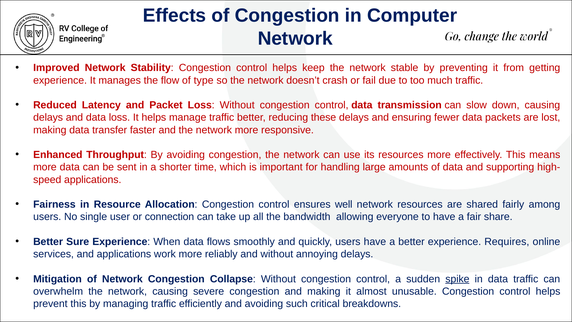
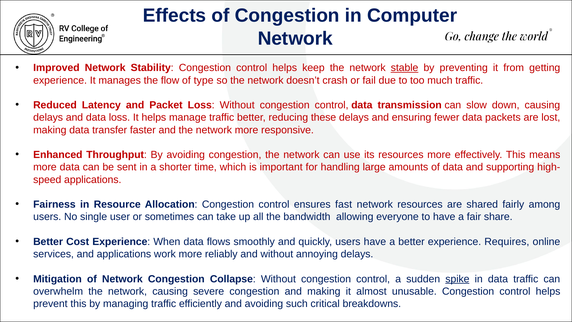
stable underline: none -> present (405, 68)
well: well -> fast (344, 204)
connection: connection -> sometimes (170, 217)
Sure: Sure -> Cost (78, 242)
